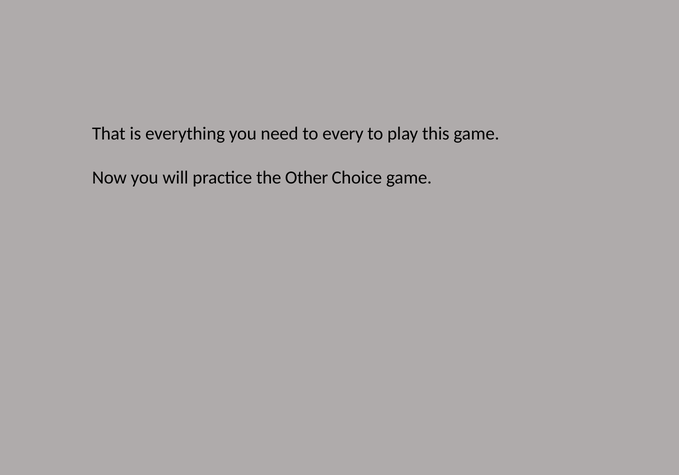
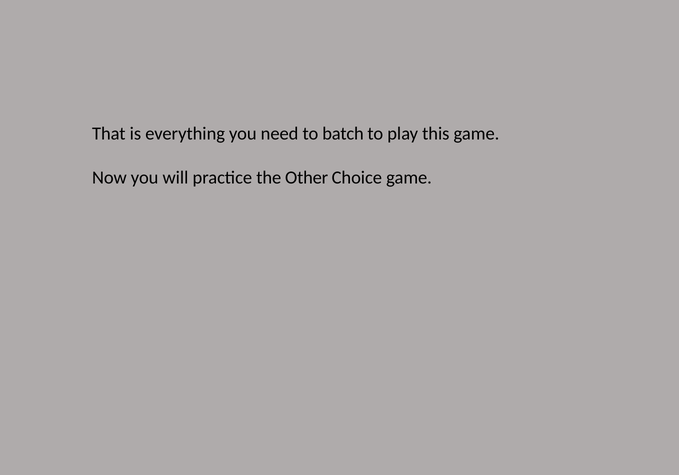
every: every -> batch (343, 134)
